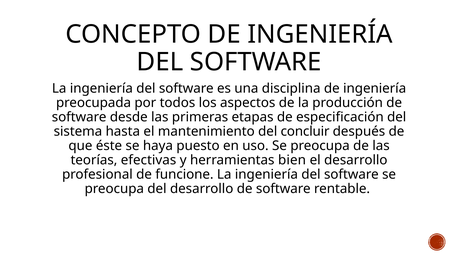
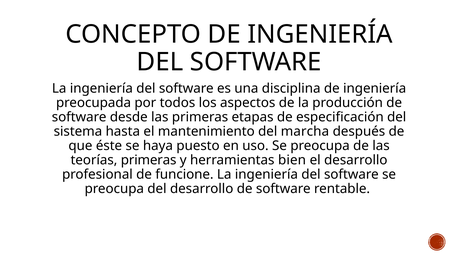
concluir: concluir -> marcha (305, 132)
teorías efectivas: efectivas -> primeras (149, 161)
